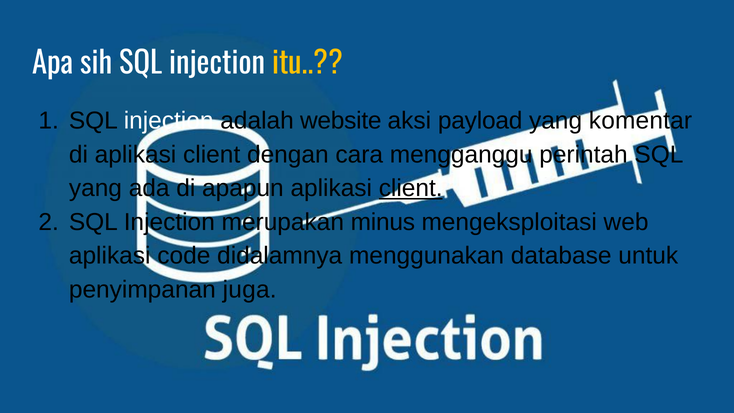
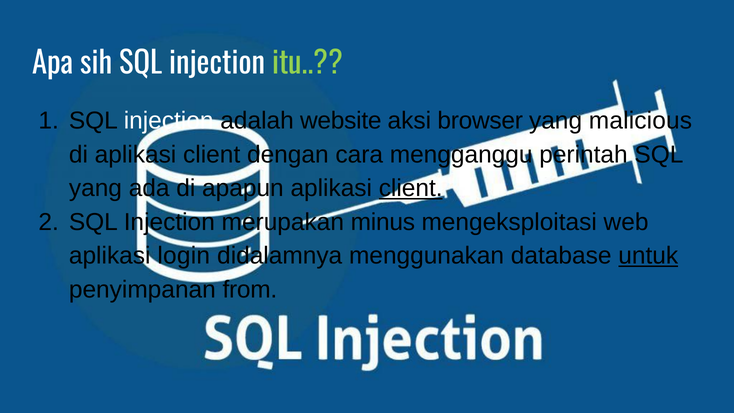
itu colour: yellow -> light green (308, 64)
payload: payload -> browser (480, 121)
komentar: komentar -> malicious (640, 121)
code: code -> login (184, 256)
untuk underline: none -> present (648, 256)
juga: juga -> from (250, 289)
